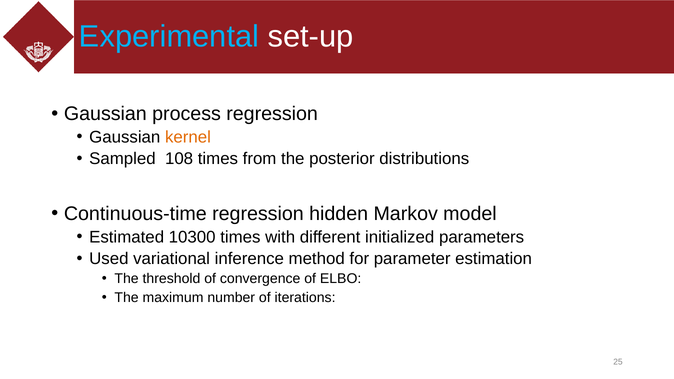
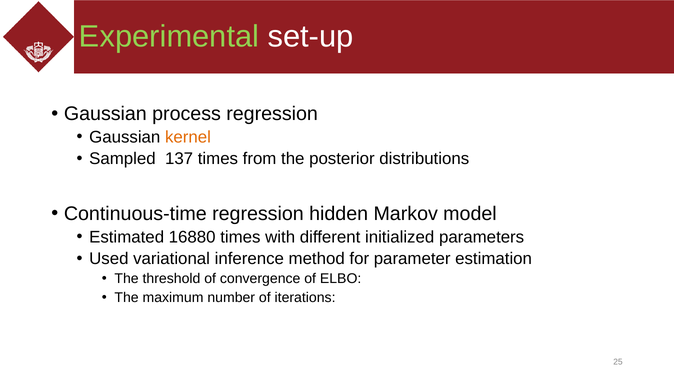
Experimental colour: light blue -> light green (169, 37)
108: 108 -> 137 (179, 159)
10300: 10300 -> 16880 (192, 237)
